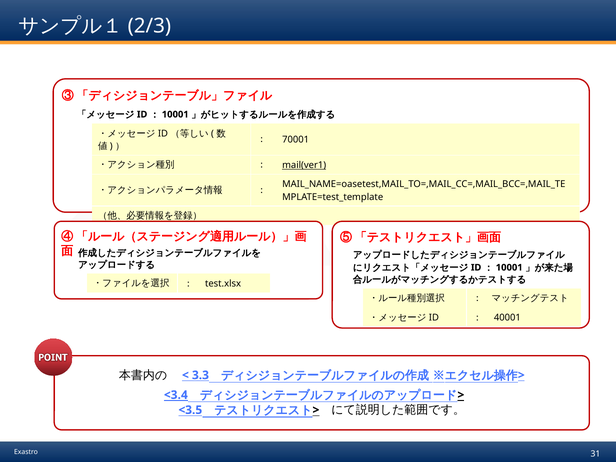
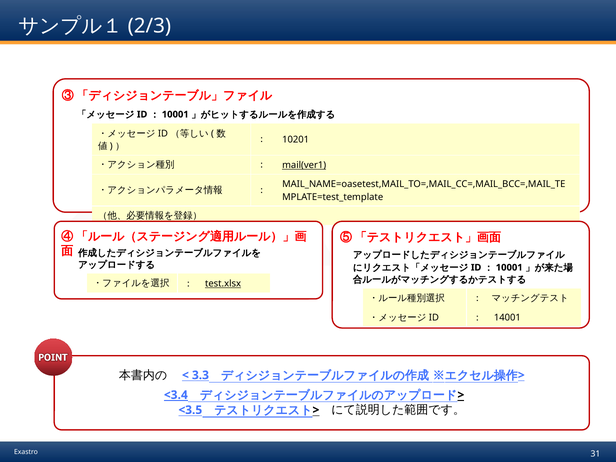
70001: 70001 -> 10201 (296, 140)
test.xlsx underline: none -> present (223, 284)
40001: 40001 -> 14001 (507, 317)
